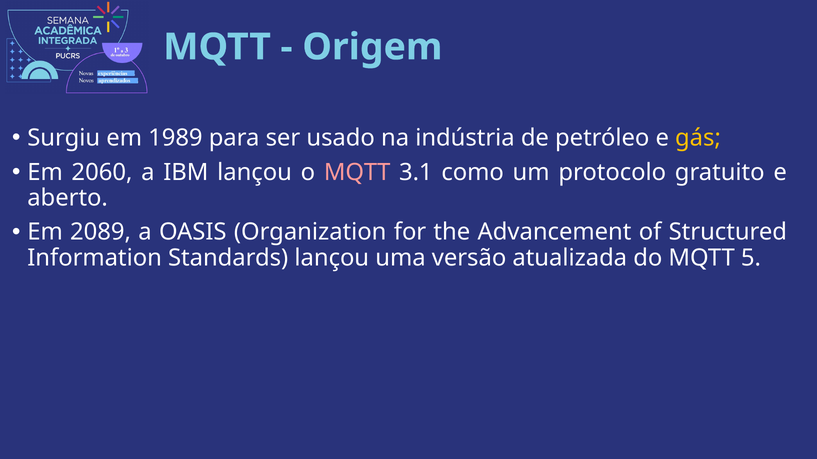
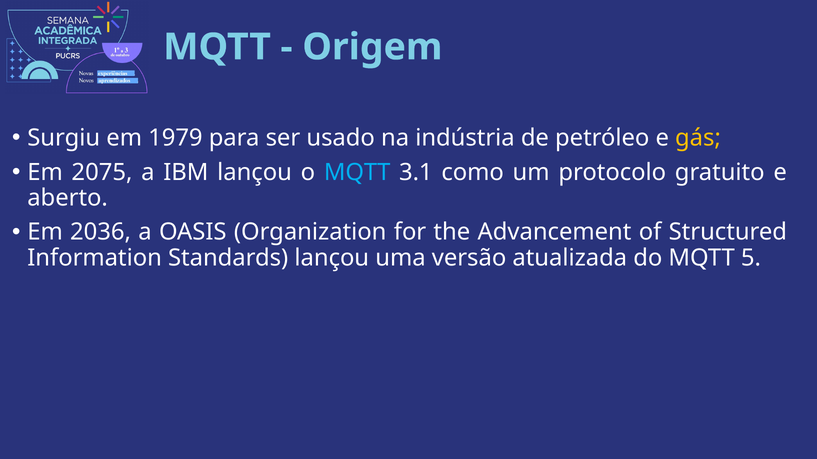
1989: 1989 -> 1979 (175, 138)
2060: 2060 -> 2075 (102, 172)
MQTT colour: pink -> light blue (357, 172)
2089: 2089 -> 2036 (101, 232)
